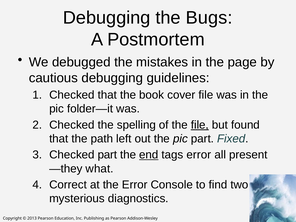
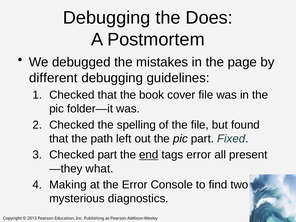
Bugs: Bugs -> Does (209, 18)
cautious: cautious -> different (53, 78)
file underline: present -> none (200, 125)
Correct: Correct -> Making (68, 185)
